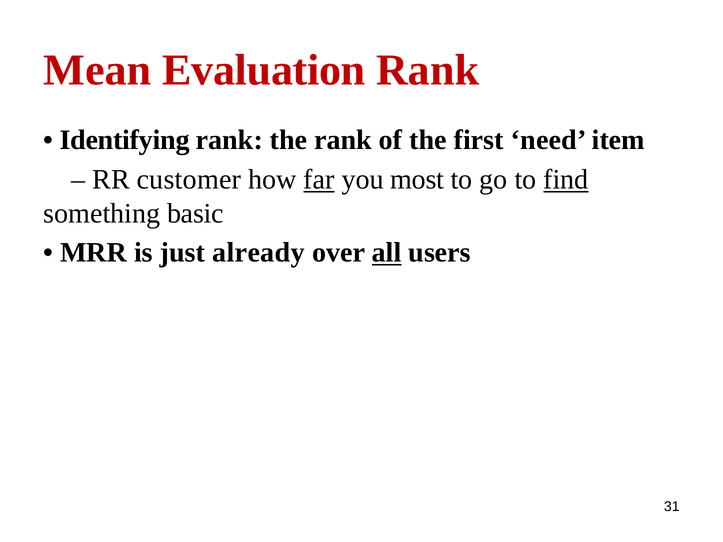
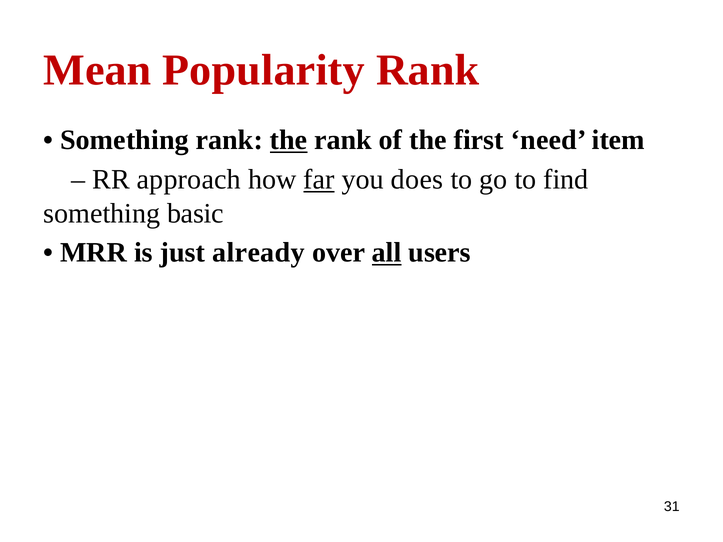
Evaluation: Evaluation -> Popularity (264, 70)
Identifying: Identifying -> Something (124, 140)
the underline: none -> present (289, 140)
customer: customer -> approach (189, 180)
most: most -> does (417, 180)
find underline: present -> none (566, 180)
